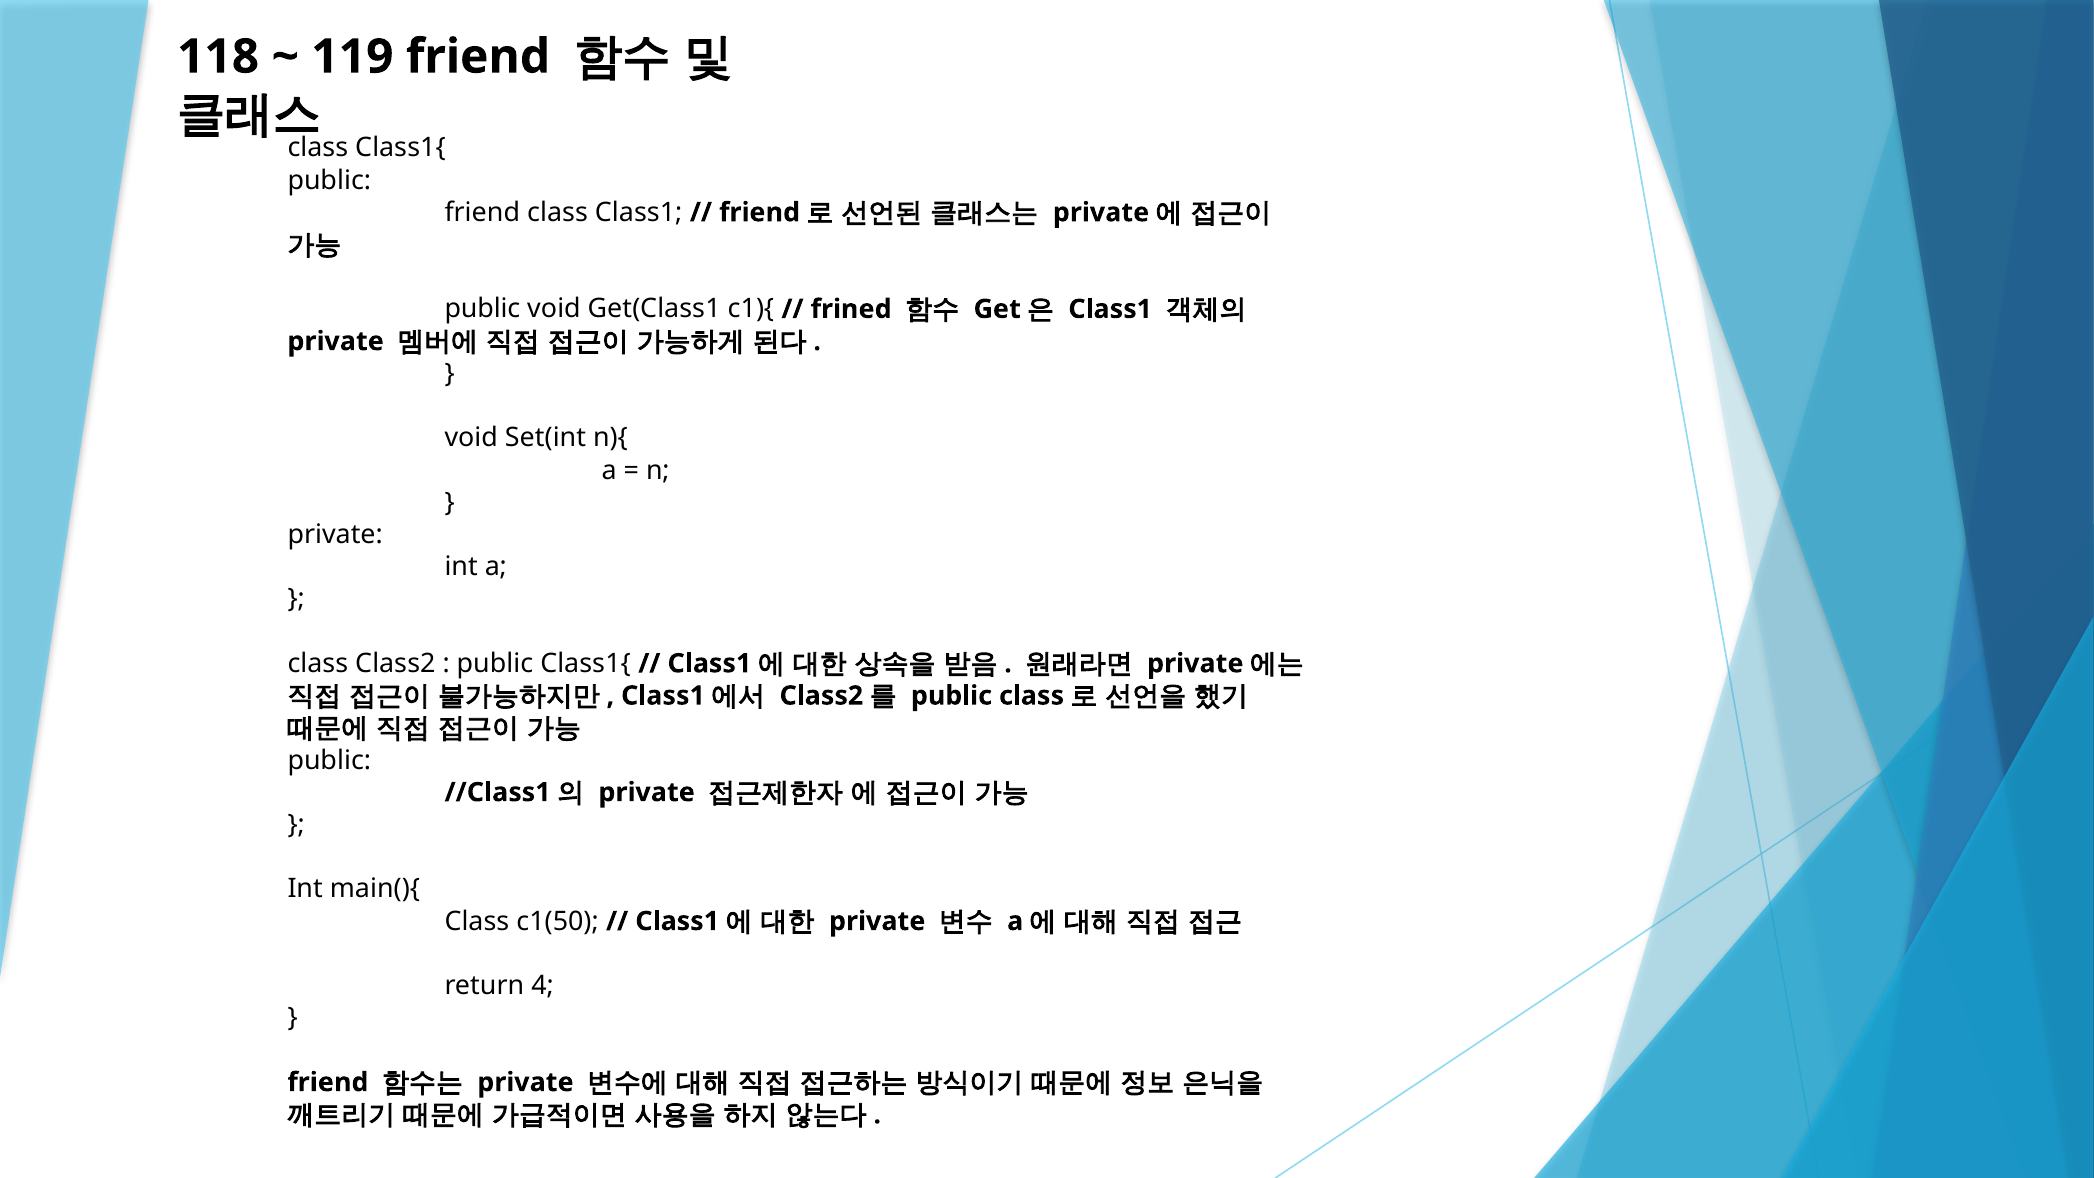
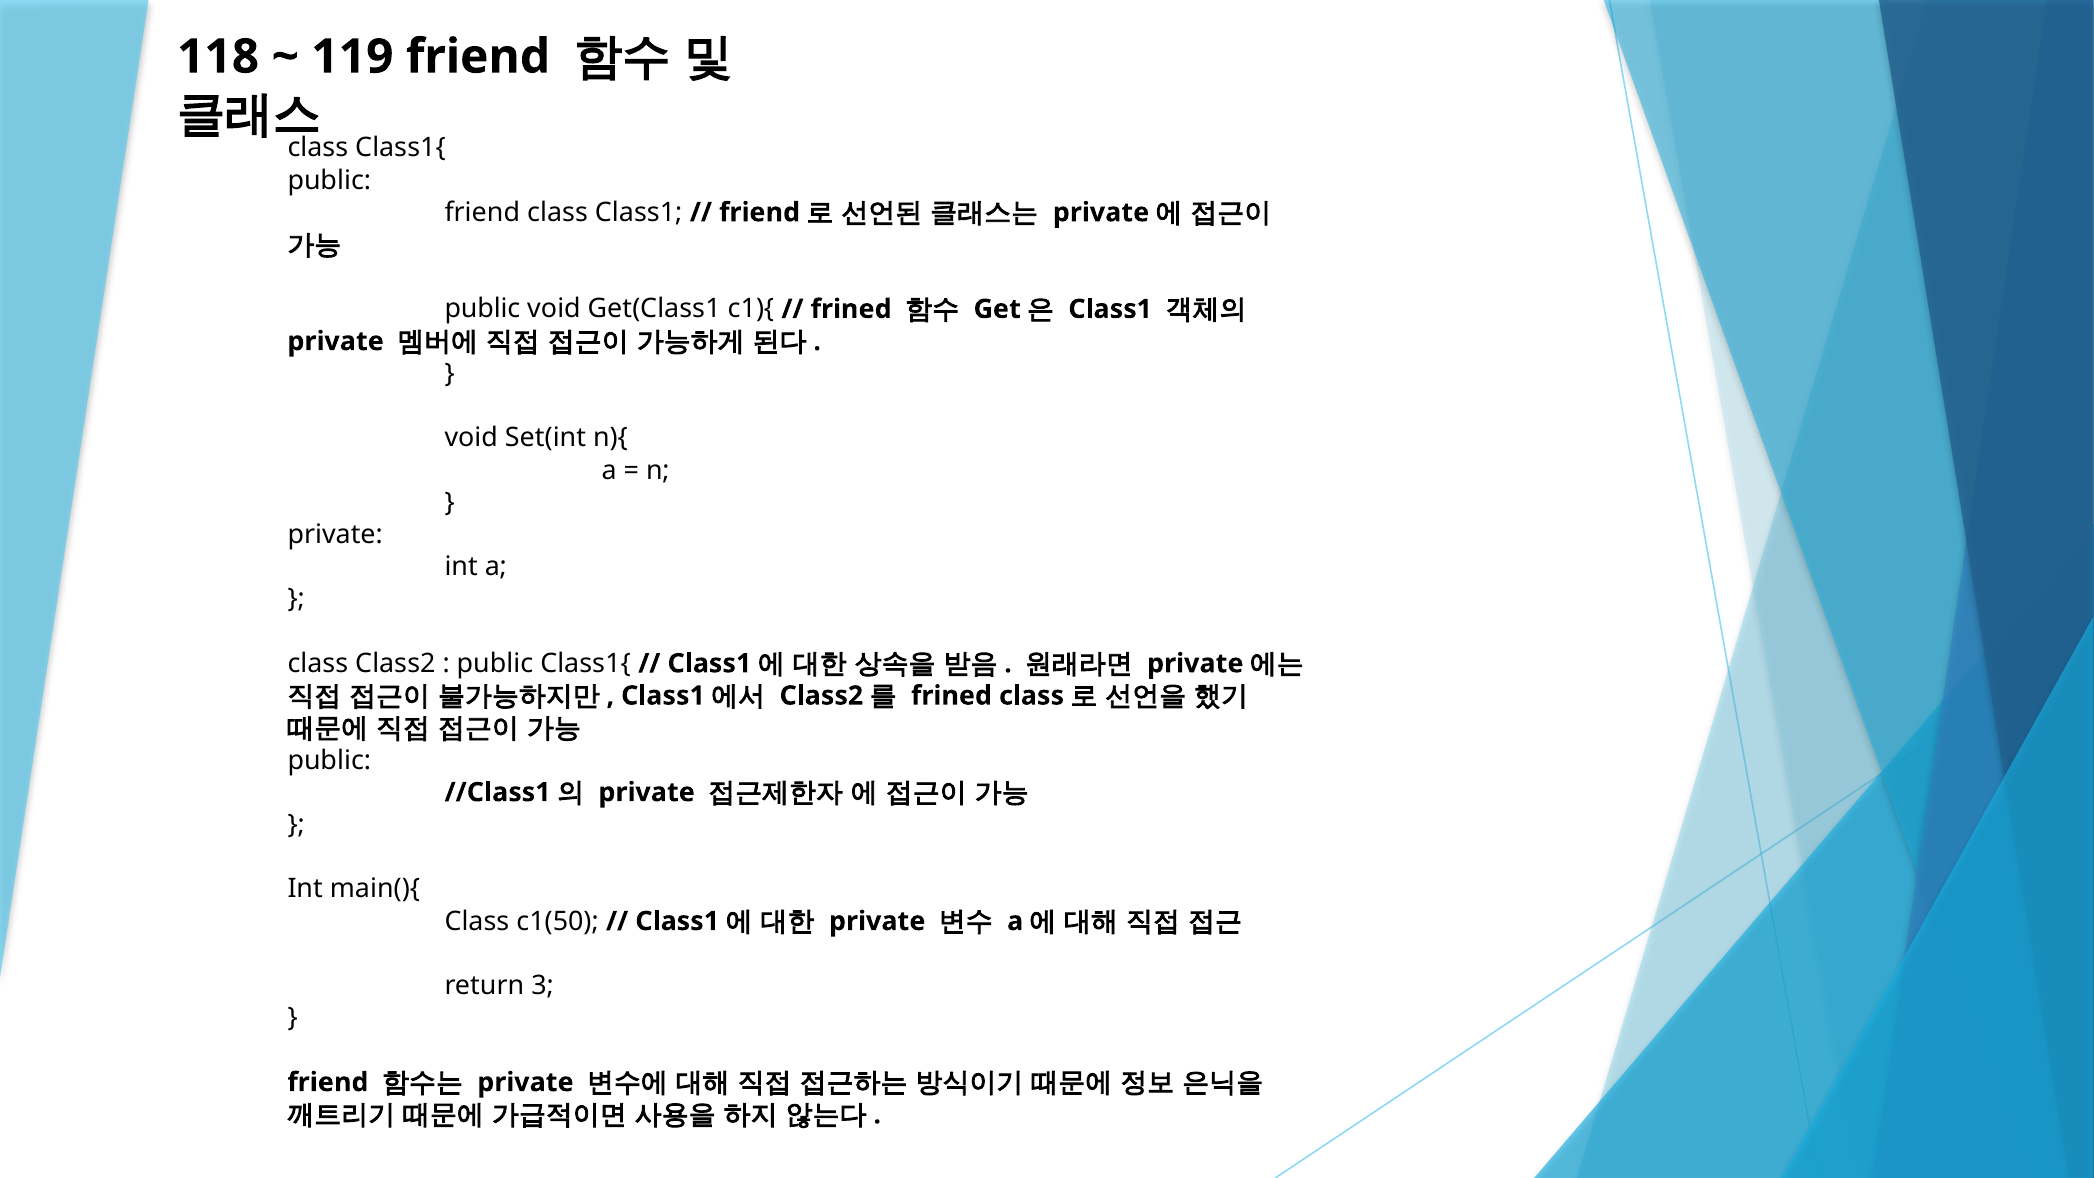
public: public -> frined (951, 696)
4: 4 -> 3 (543, 986)
